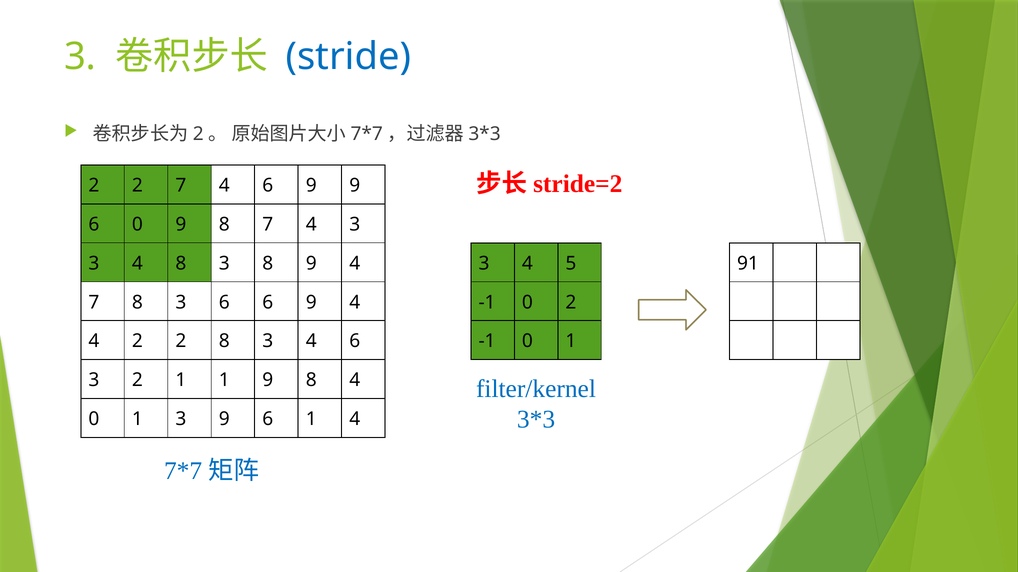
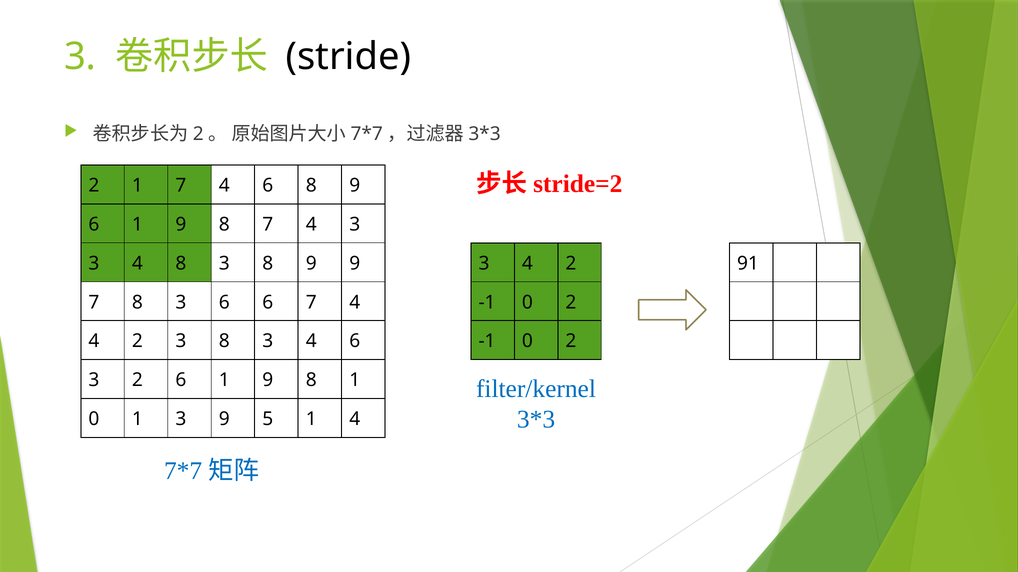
stride colour: blue -> black (348, 57)
2: 2 -> 1 (137, 186)
4 6 9: 9 -> 8 (311, 186)
0: 0 -> 1 (137, 225)
8 9 4: 4 -> 9 (355, 264)
3 4 5: 5 -> 2 (571, 264)
6 6 9: 9 -> 7 (311, 303)
4 2 2: 2 -> 3 (181, 342)
1: 1 -> 2 (571, 342)
2 1: 1 -> 6 (181, 380)
8 4: 4 -> 1 (355, 380)
3 9 6: 6 -> 5 (268, 419)
